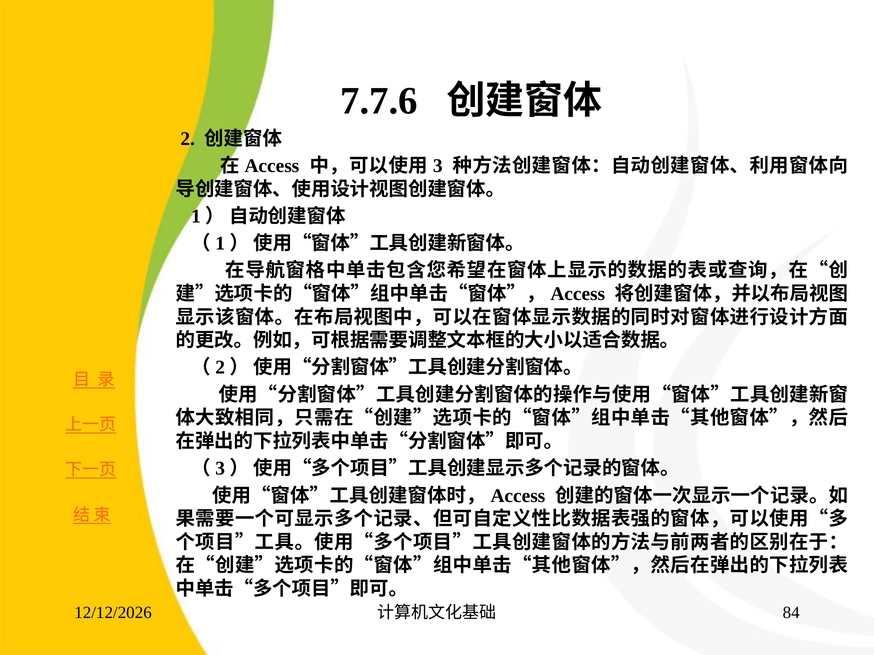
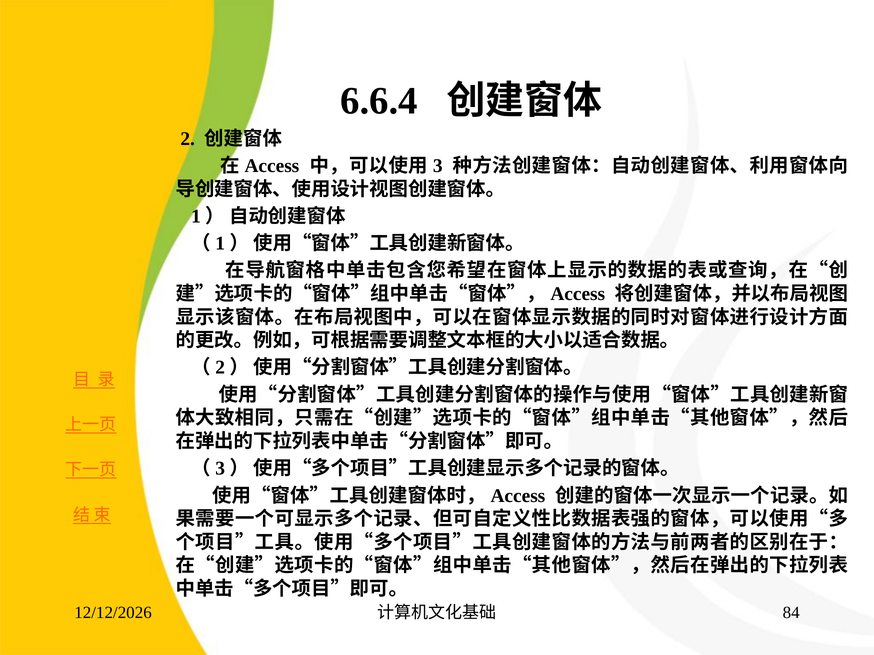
7.7.6: 7.7.6 -> 6.6.4 (379, 101)
